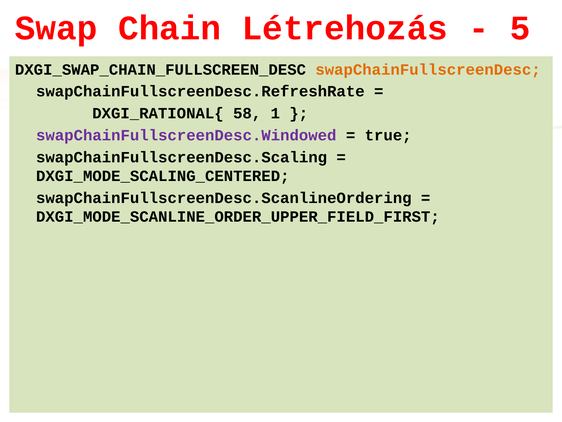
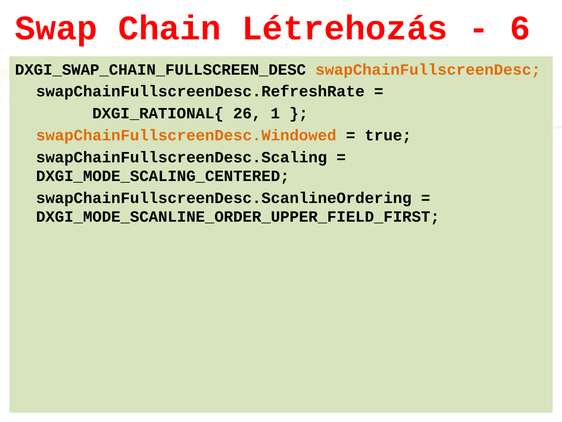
5: 5 -> 6 (520, 28)
58: 58 -> 26 (247, 113)
swapChainFullscreenDesc.Windowed colour: purple -> orange (186, 135)
